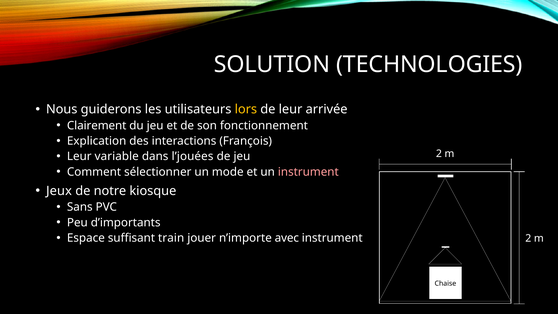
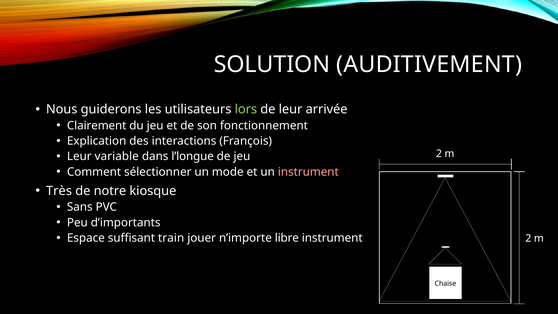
TECHNOLOGIES: TECHNOLOGIES -> AUDITIVEMENT (429, 64)
lors colour: yellow -> light green (246, 109)
l’jouées: l’jouées -> l’longue (193, 156)
Jeux: Jeux -> Très (59, 191)
avec: avec -> libre (287, 238)
